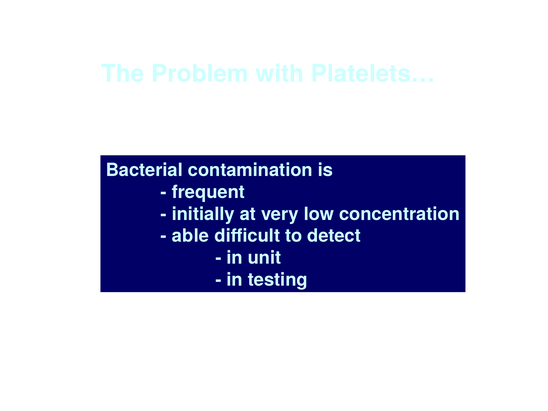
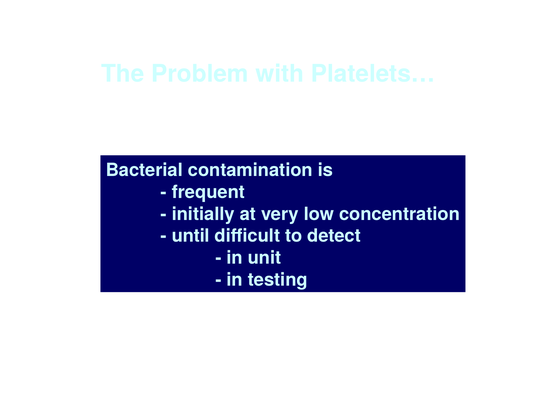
able: able -> until (191, 236)
